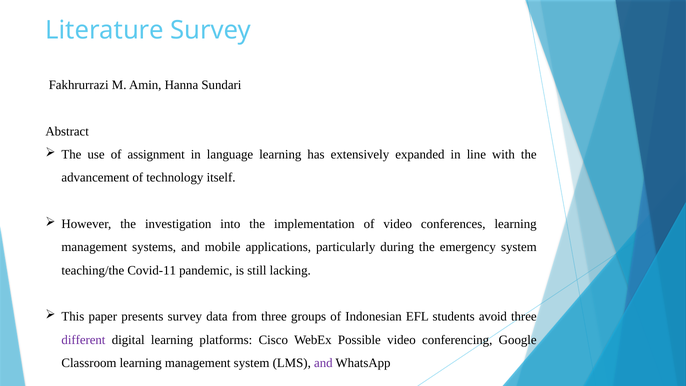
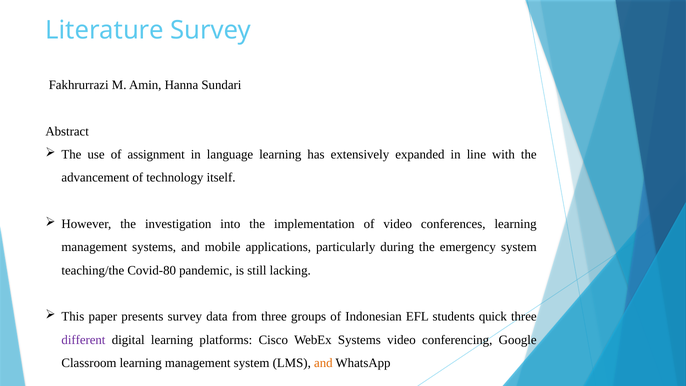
Covid-11: Covid-11 -> Covid-80 (152, 270)
avoid: avoid -> quick (493, 317)
WebEx Possible: Possible -> Systems (359, 340)
and colour: purple -> orange (323, 363)
